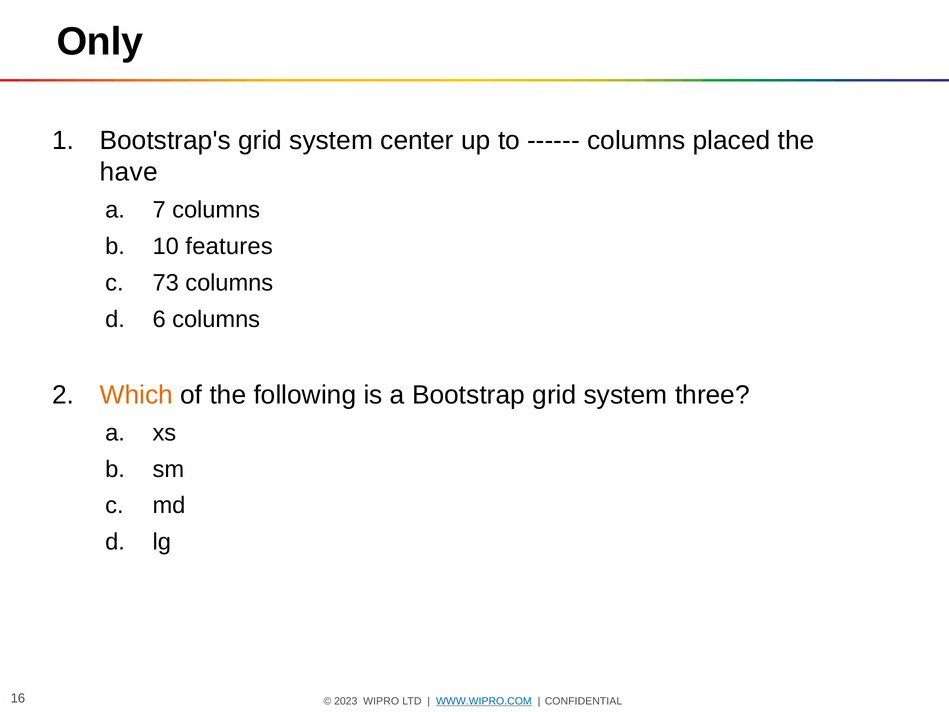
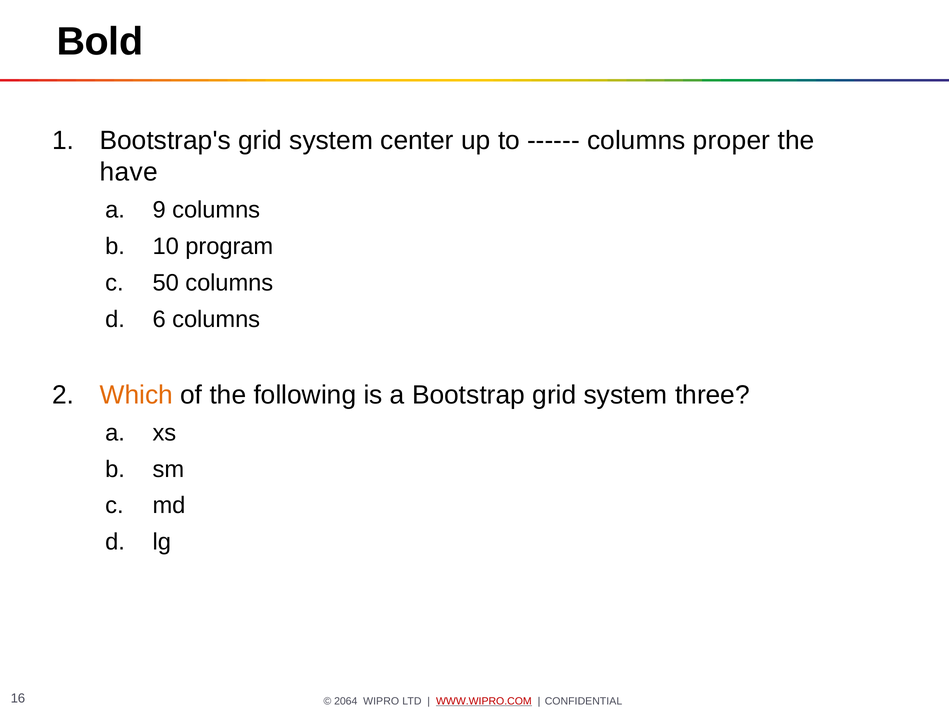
Only: Only -> Bold (100, 42)
placed: placed -> proper (732, 141)
7: 7 -> 9 (159, 210)
features: features -> program (229, 246)
73: 73 -> 50 (166, 283)
2023: 2023 -> 2064 (346, 701)
WWW.WIPRO.COM colour: blue -> red (484, 701)
